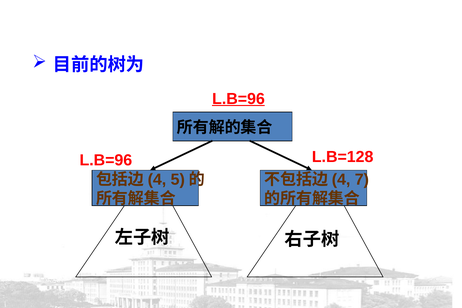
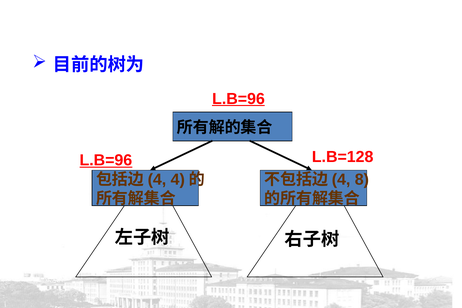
L.B=96 underline: none -> present (106, 160)
5: 5 -> 4 (178, 179)
7: 7 -> 8 (362, 179)
